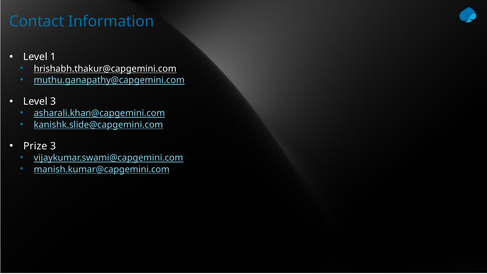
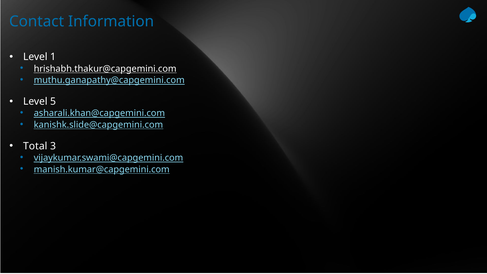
Level 3: 3 -> 5 (53, 101)
Prize: Prize -> Total (35, 146)
